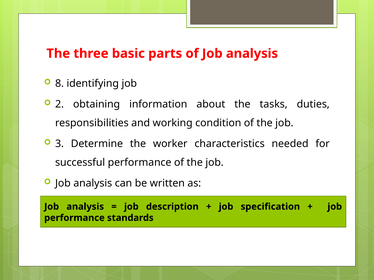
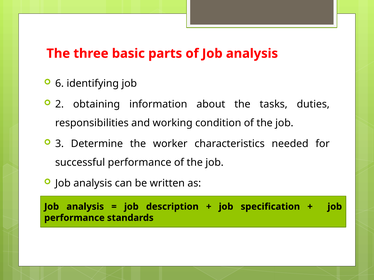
8: 8 -> 6 (60, 84)
